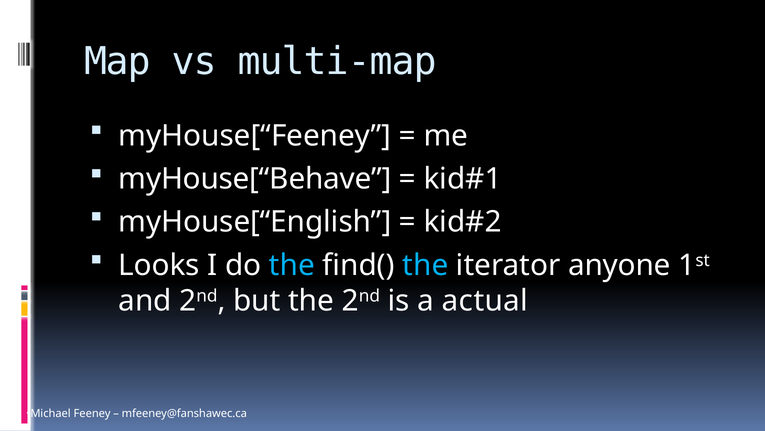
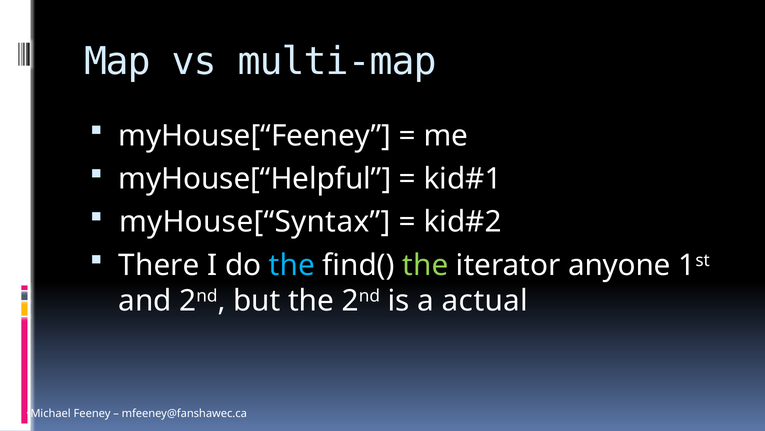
myHouse[“Behave: myHouse[“Behave -> myHouse[“Helpful (255, 179)
myHouse[“English: myHouse[“English -> myHouse[“Syntax (255, 222)
Looks: Looks -> There (159, 265)
the colour: light blue -> light green (425, 265)
